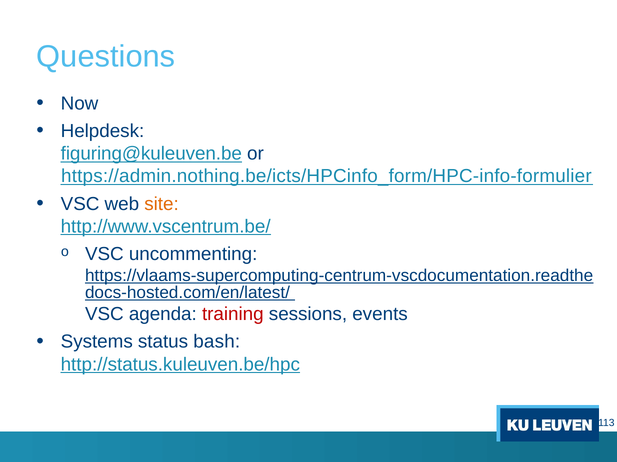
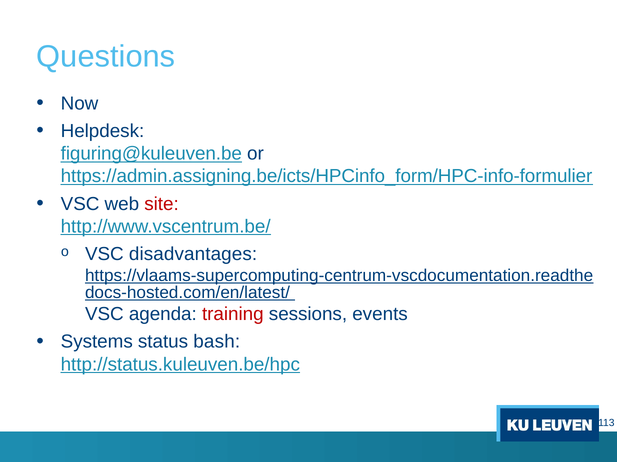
https://admin.nothing.be/icts/HPCinfo_form/HPC-info-formulier: https://admin.nothing.be/icts/HPCinfo_form/HPC-info-formulier -> https://admin.assigning.be/icts/HPCinfo_form/HPC-info-formulier (327, 177)
site colour: orange -> red (161, 204)
uncommenting: uncommenting -> disadvantages (193, 254)
